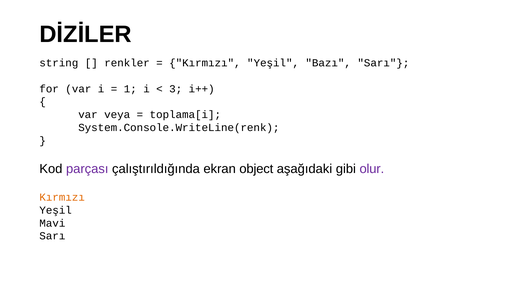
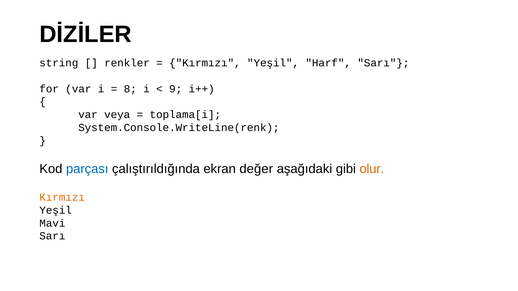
Bazı: Bazı -> Harf (328, 63)
1: 1 -> 8 (130, 89)
3: 3 -> 9 (176, 89)
parçası colour: purple -> blue (87, 169)
object: object -> değer (256, 169)
olur colour: purple -> orange (372, 169)
